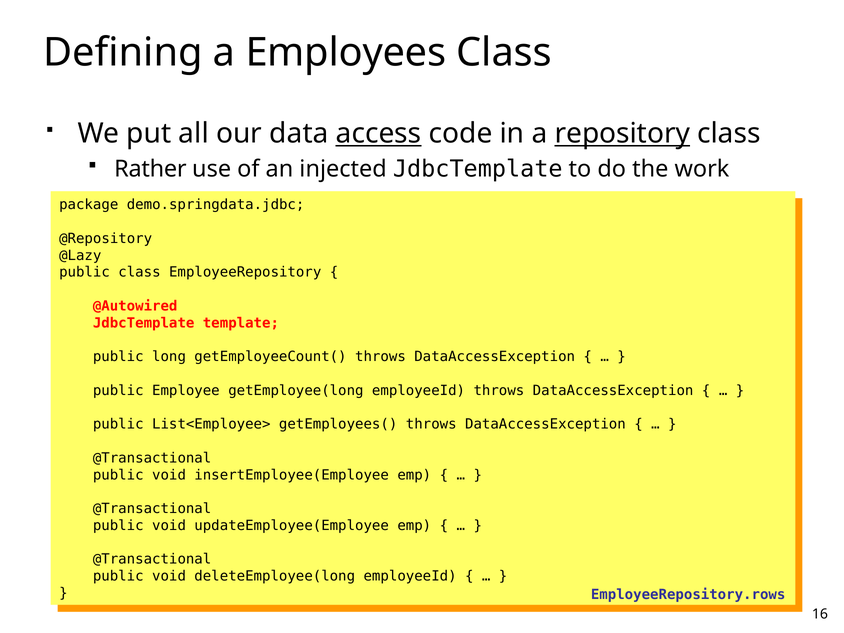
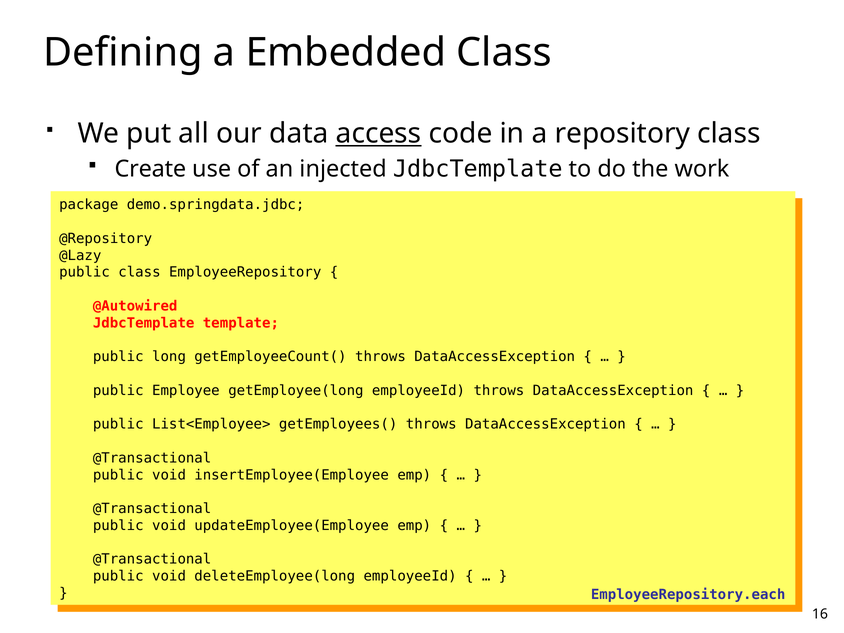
Employees: Employees -> Embedded (346, 53)
repository underline: present -> none (622, 134)
Rather: Rather -> Create (150, 169)
EmployeeRepository.rows: EmployeeRepository.rows -> EmployeeRepository.each (688, 595)
